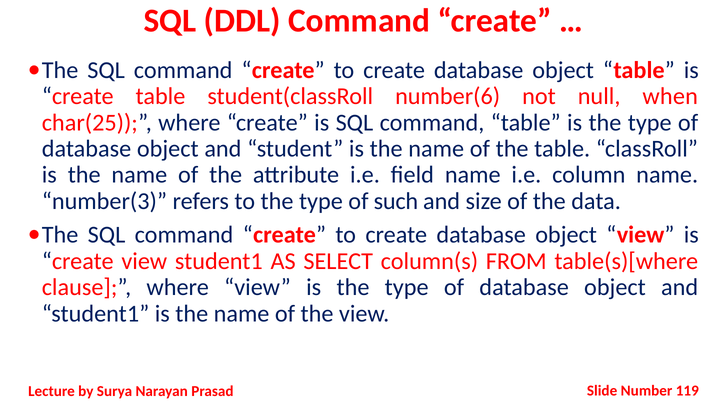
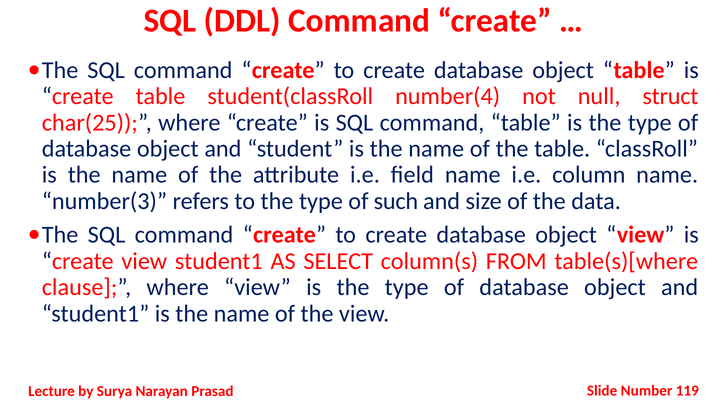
number(6: number(6 -> number(4 (448, 96)
when: when -> struct (670, 96)
